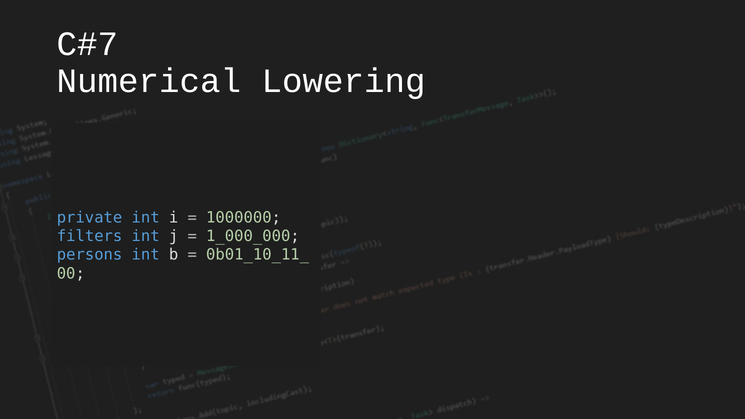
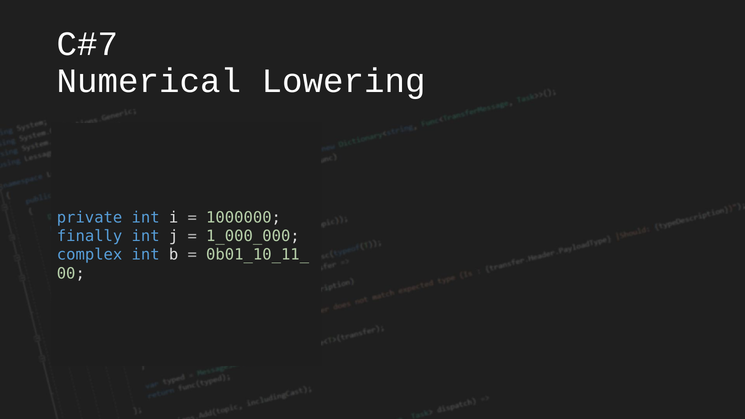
filters: filters -> finally (90, 236)
persons: persons -> complex (90, 255)
